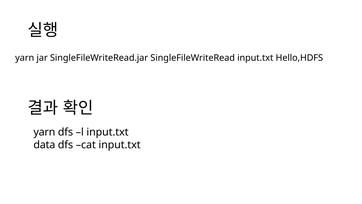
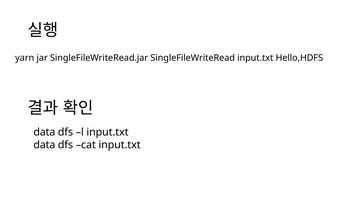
yarn: yarn -> data (44, 132)
